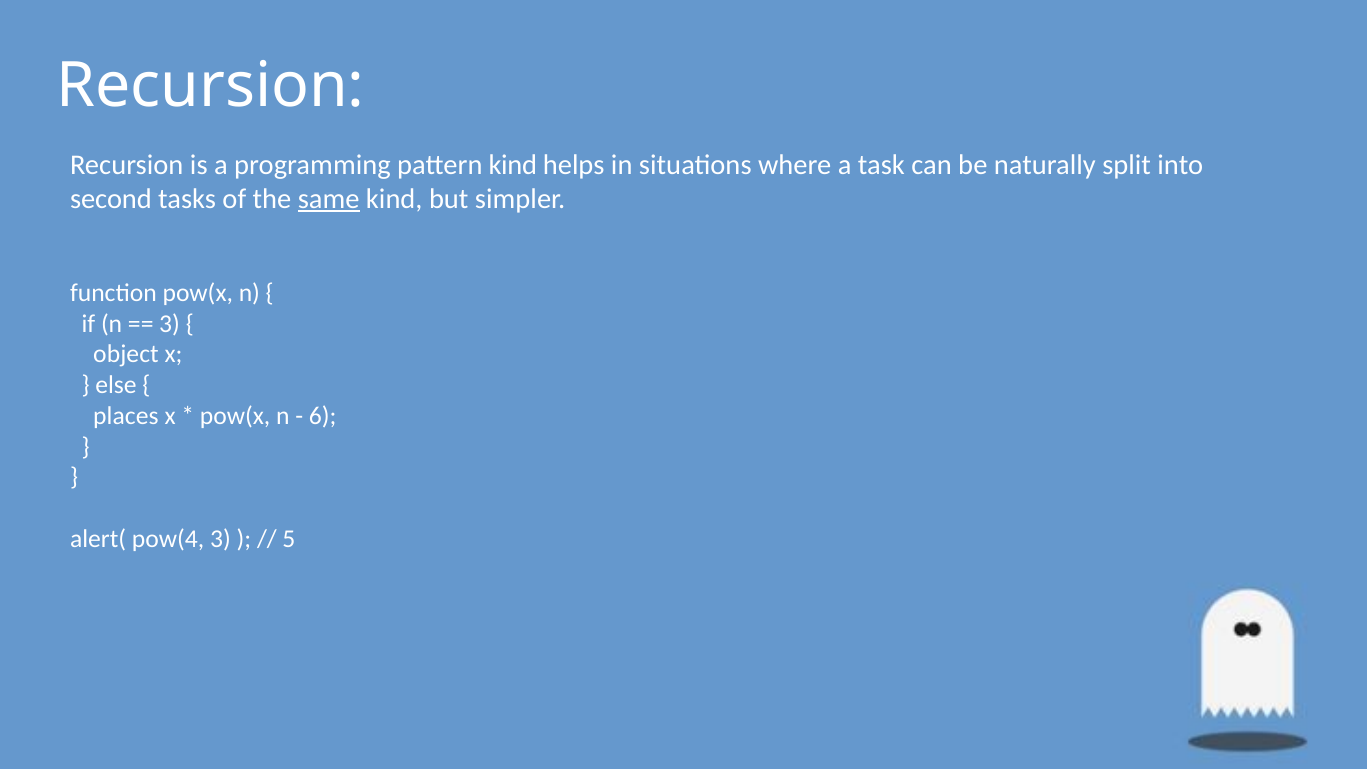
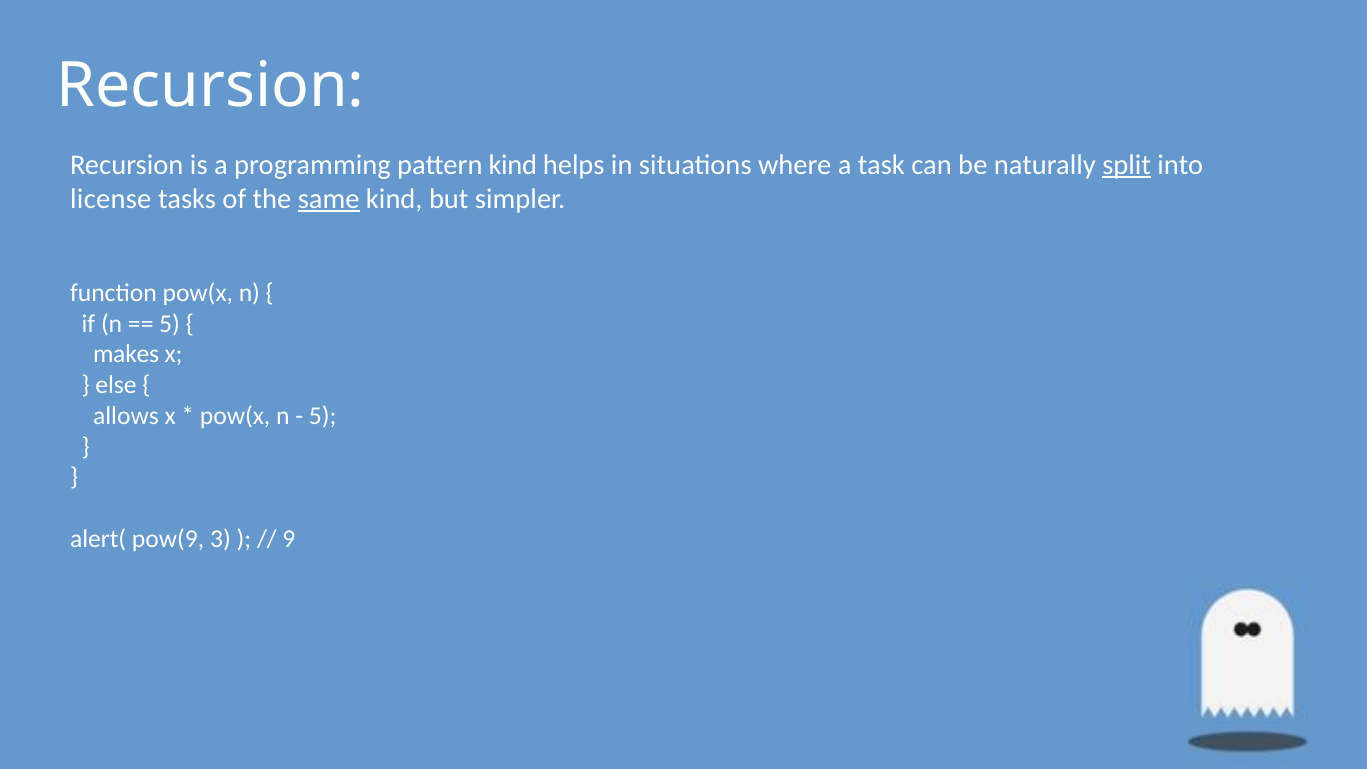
split underline: none -> present (1127, 165)
second: second -> license (111, 199)
3: 3 -> 5 (170, 324)
object: object -> makes (126, 354)
places: places -> allows (126, 416)
6: 6 -> 5 (323, 416)
pow(4: pow(4 -> pow(9 (168, 539)
5: 5 -> 9 (289, 539)
